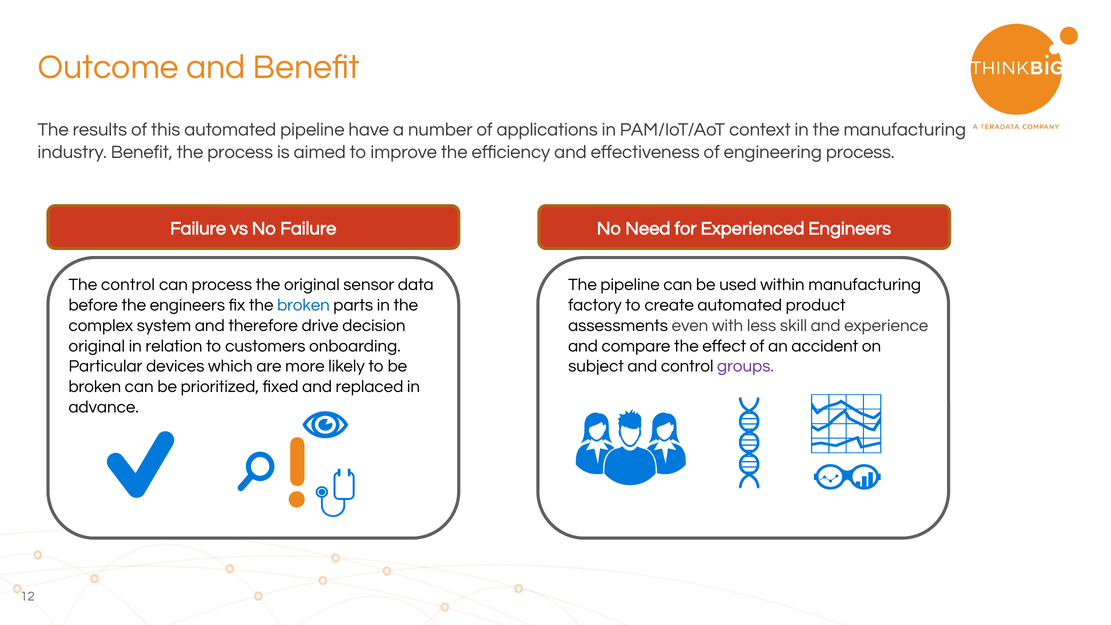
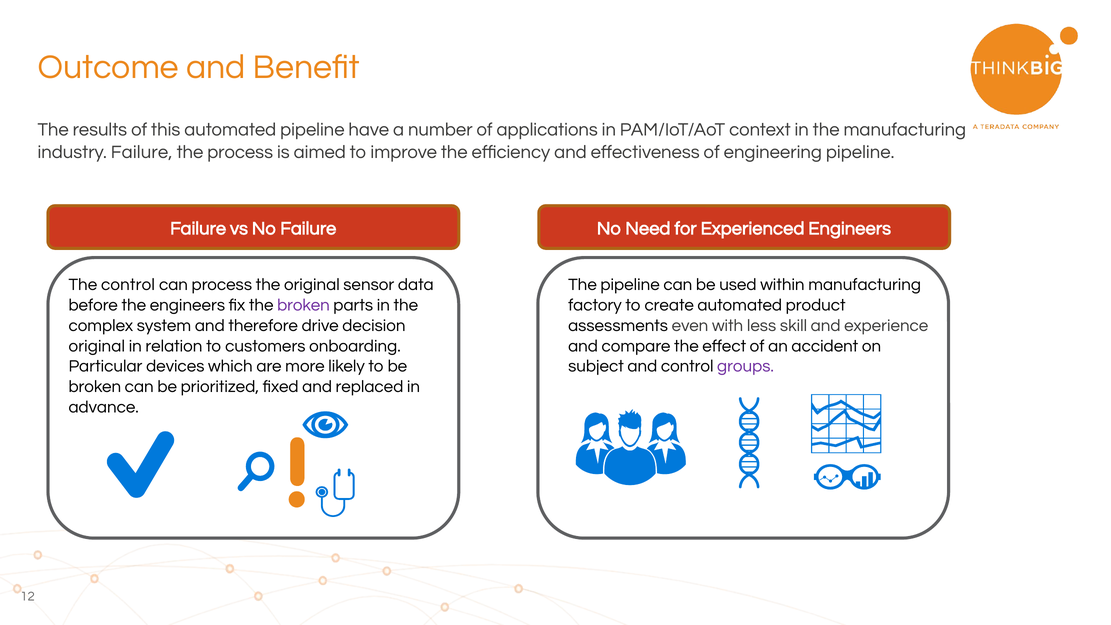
industry Benefit: Benefit -> Failure (142, 152)
engineering process: process -> pipeline (860, 152)
broken colour: blue -> purple (303, 305)
